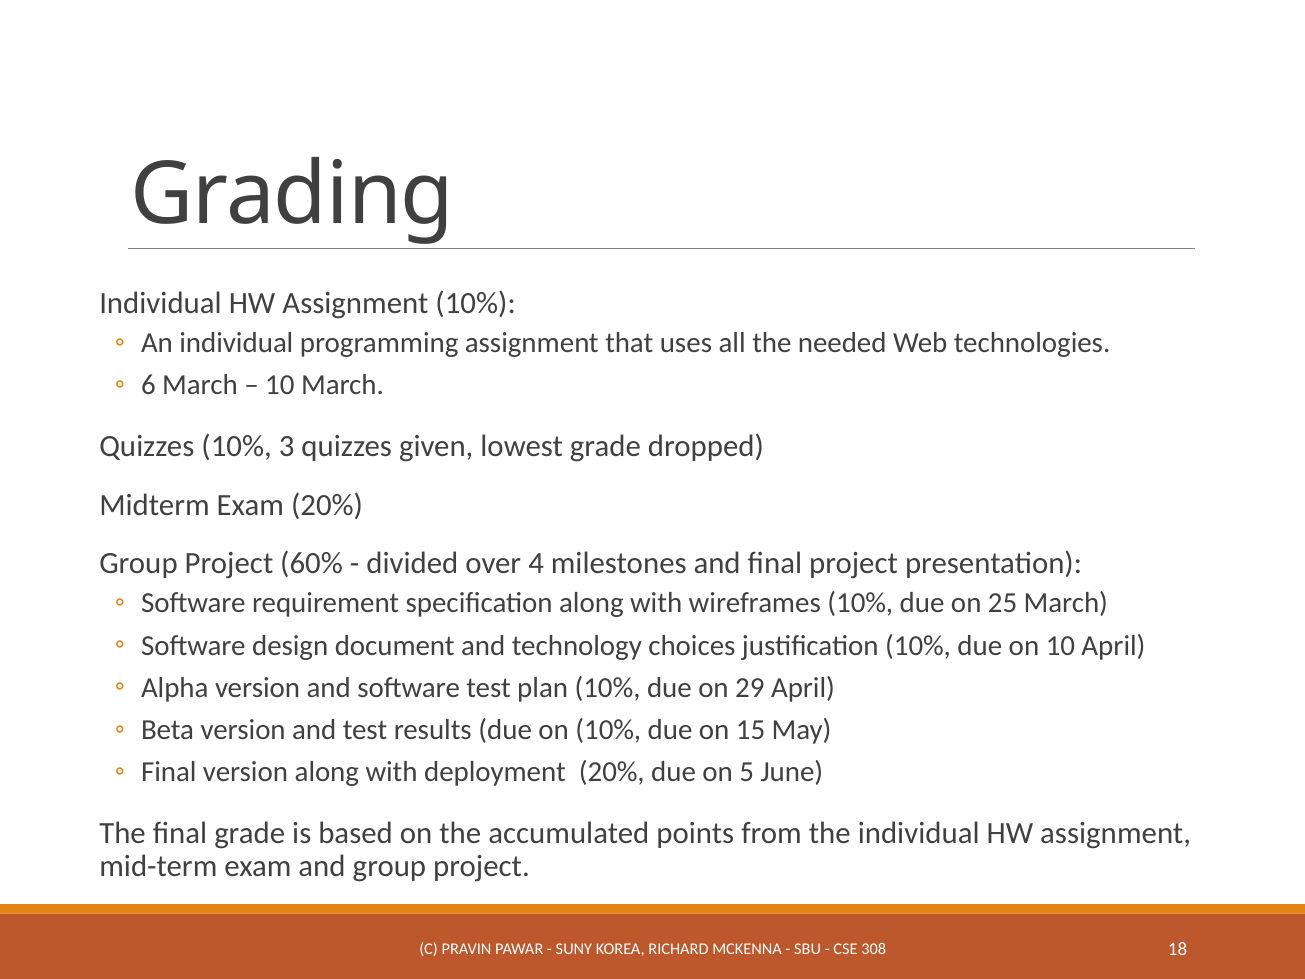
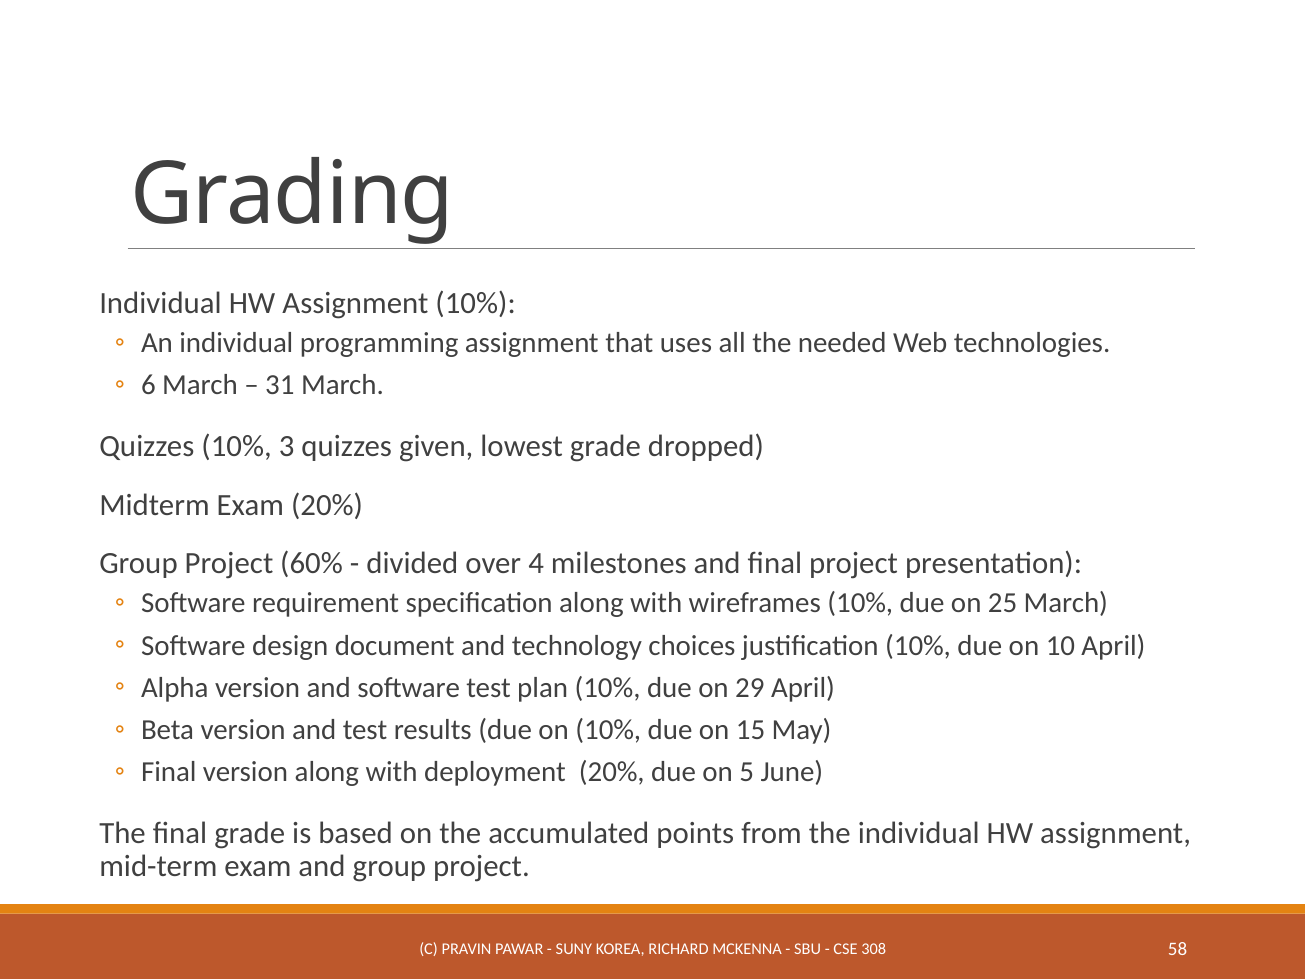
10: 10 -> 31 (280, 385)
18: 18 -> 58 (1178, 949)
